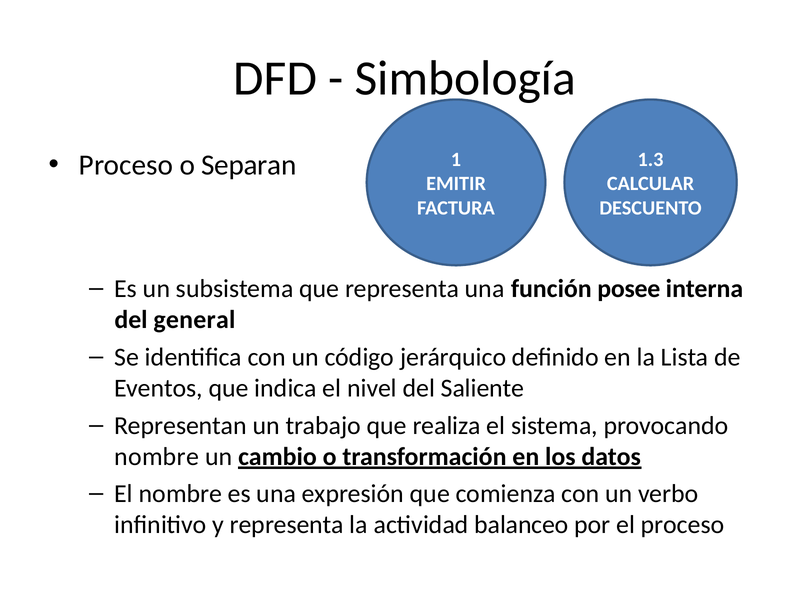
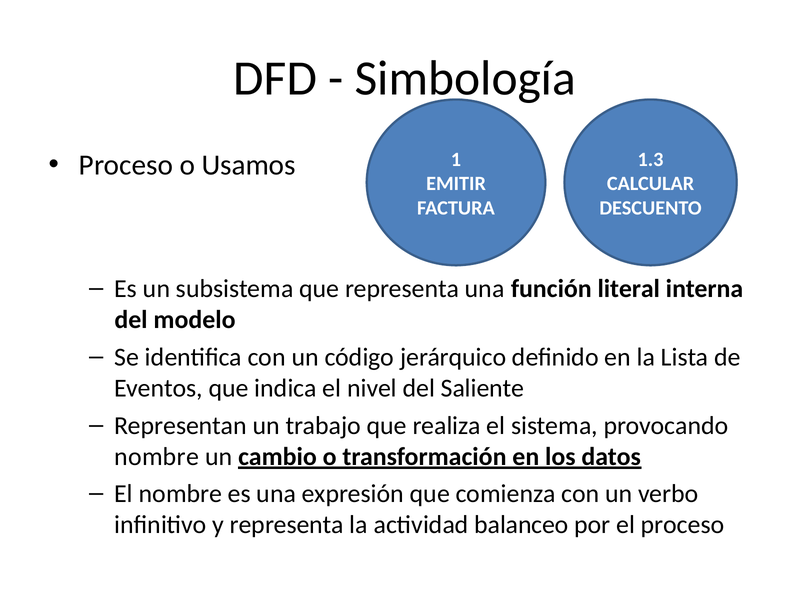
Separan: Separan -> Usamos (249, 165)
posee: posee -> literal (629, 289)
general: general -> modelo (195, 320)
